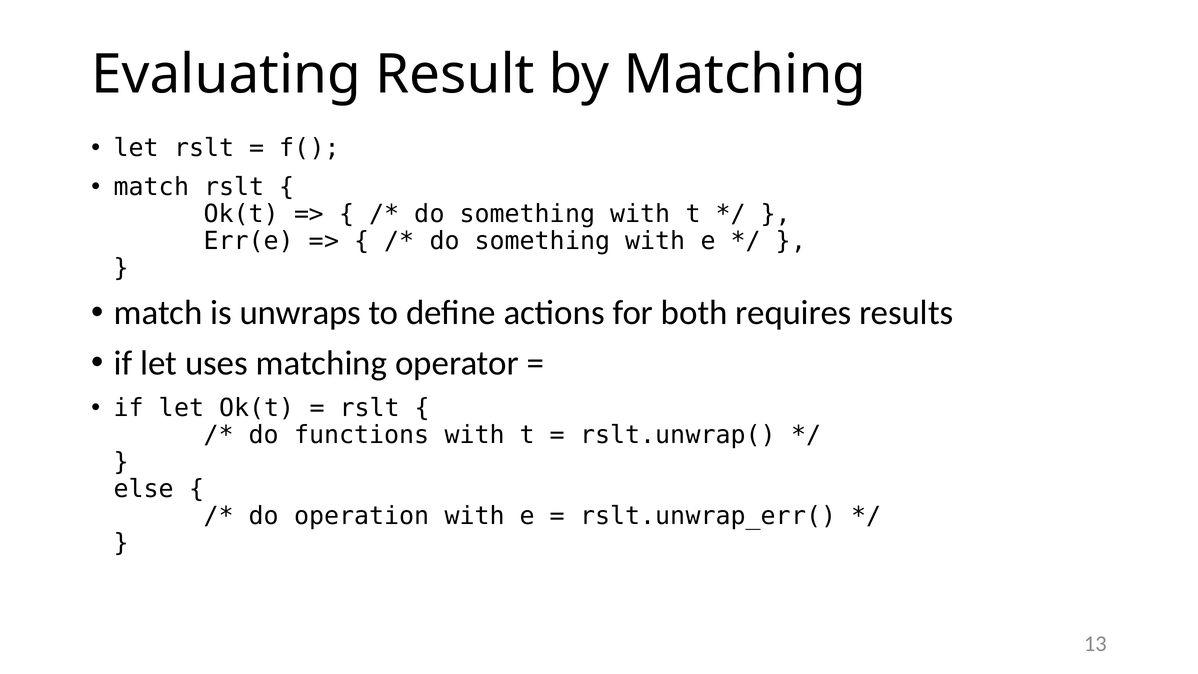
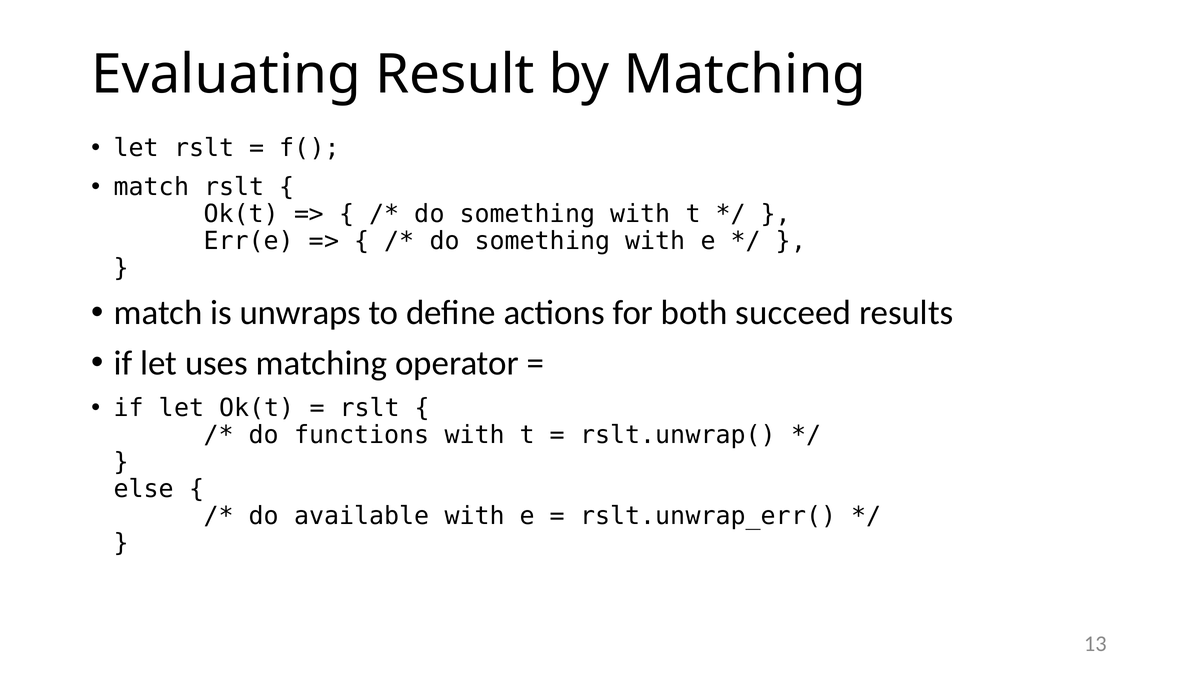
requires: requires -> succeed (793, 313)
operation: operation -> available (362, 516)
